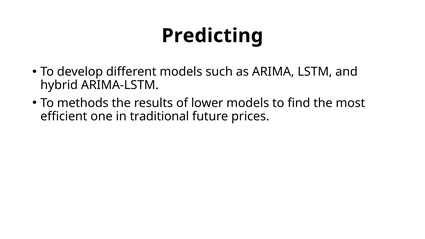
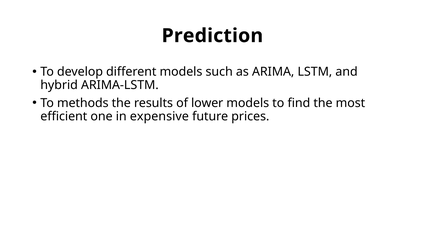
Predicting: Predicting -> Prediction (212, 36)
traditional: traditional -> expensive (159, 116)
